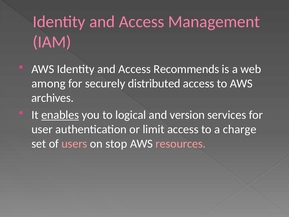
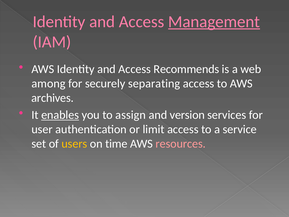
Management underline: none -> present (214, 22)
distributed: distributed -> separating (154, 83)
logical: logical -> assign (131, 115)
charge: charge -> service (240, 129)
users colour: pink -> yellow (74, 144)
stop: stop -> time (116, 144)
